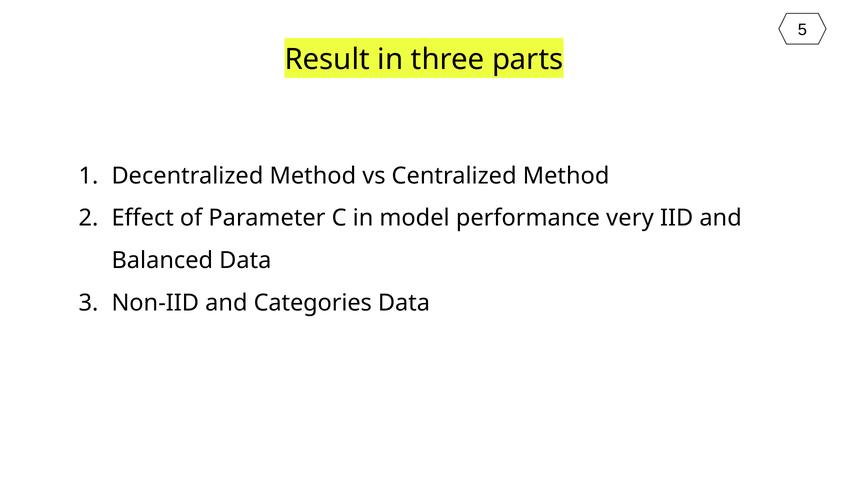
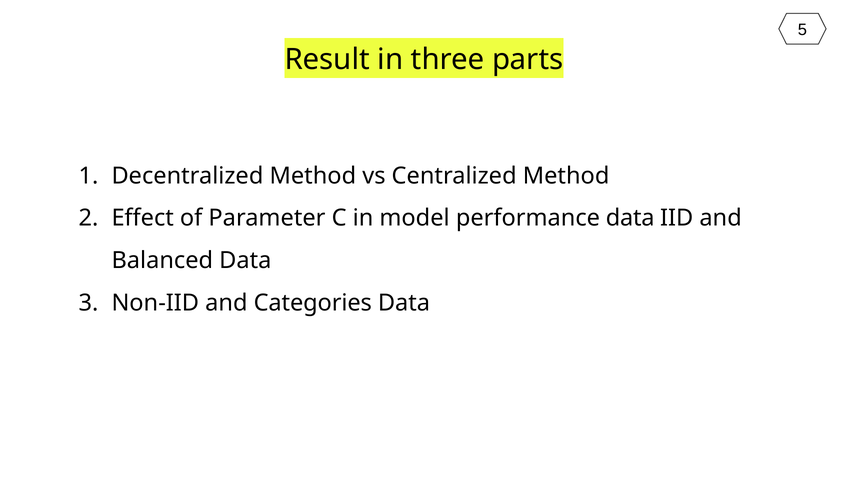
performance very: very -> data (630, 218)
